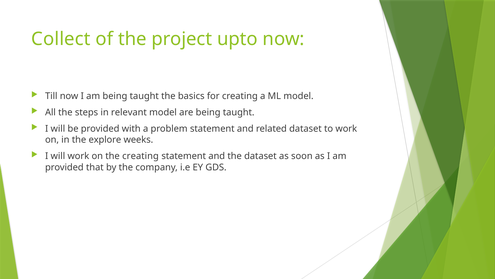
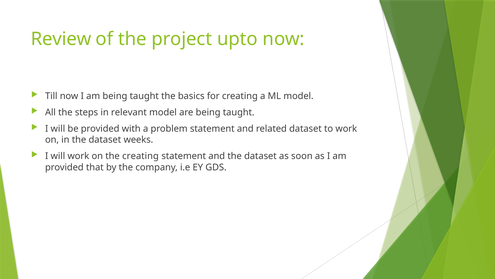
Collect: Collect -> Review (61, 39)
in the explore: explore -> dataset (105, 140)
